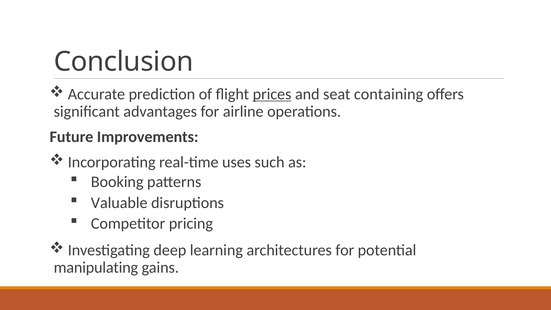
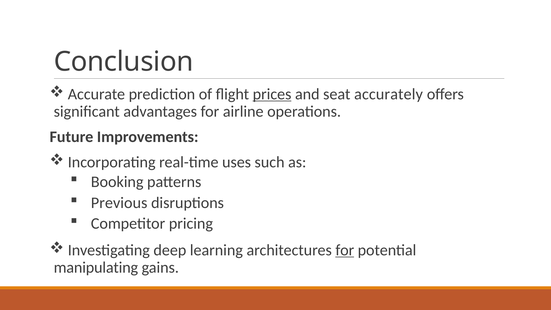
containing: containing -> accurately (389, 94)
Valuable: Valuable -> Previous (119, 203)
for underline: none -> present (345, 250)
